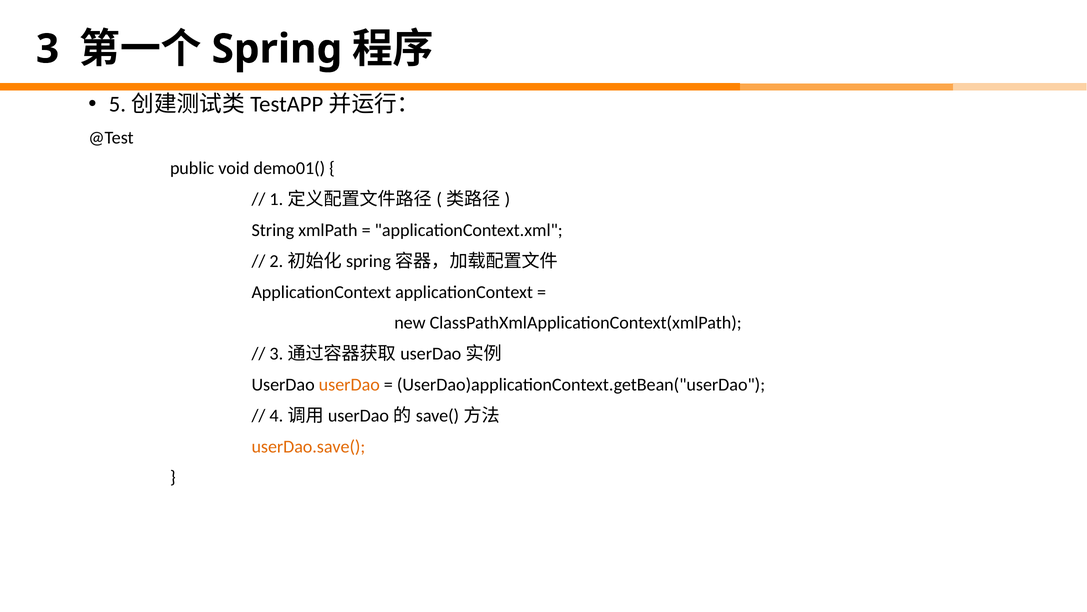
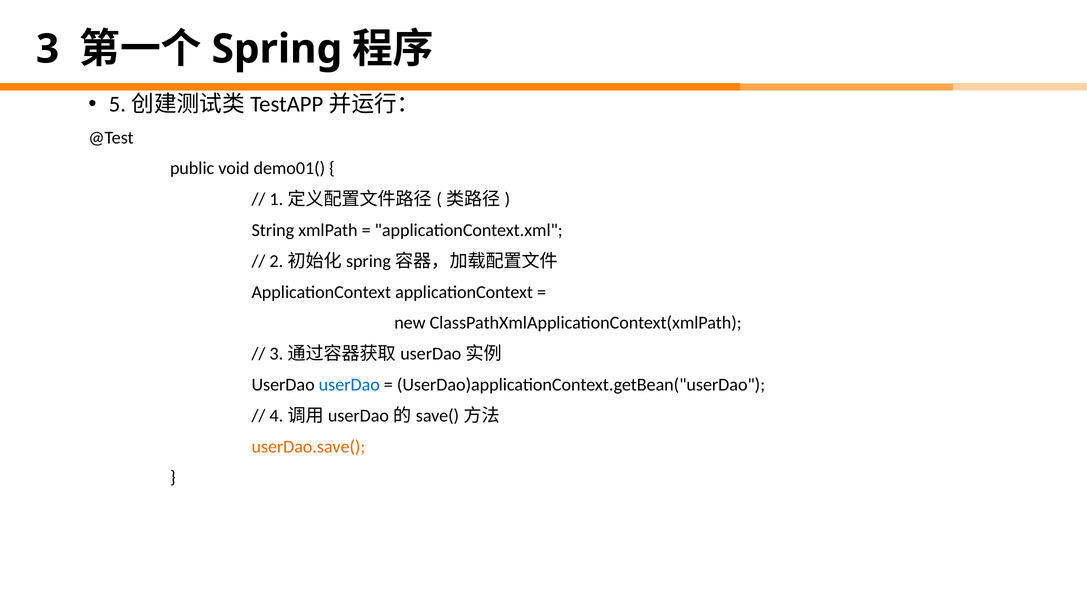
userDao colour: orange -> blue (349, 384)
